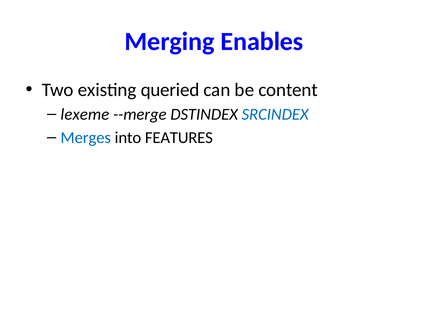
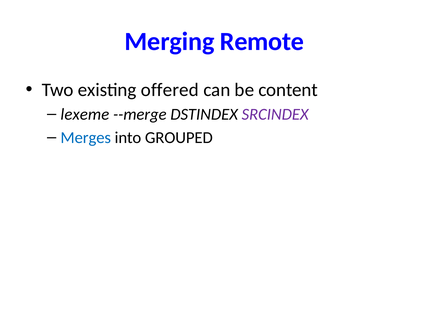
Enables: Enables -> Remote (262, 41)
queried: queried -> offered (170, 90)
SRCINDEX colour: blue -> purple (275, 114)
FEATURES: FEATURES -> GROUPED (179, 138)
